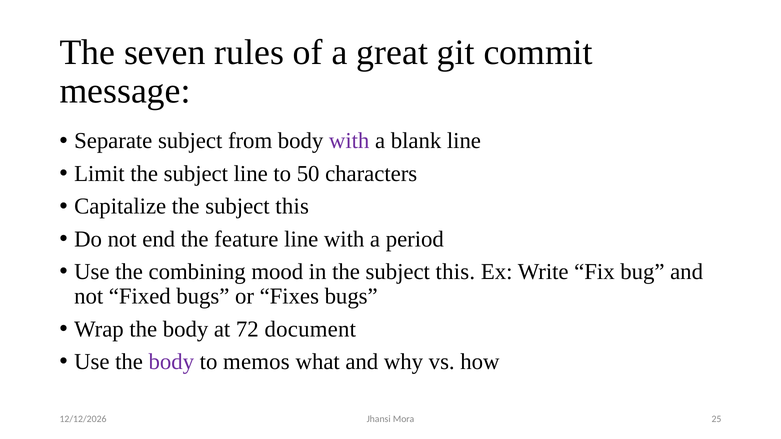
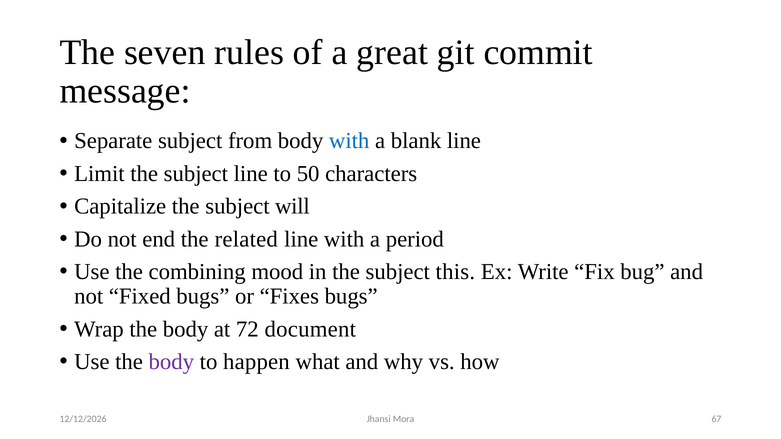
with colour: purple -> blue (349, 141)
Capitalize the subject this: this -> will (292, 207)
feature: feature -> related (246, 239)
memos: memos -> happen (256, 362)
25: 25 -> 67 (716, 420)
